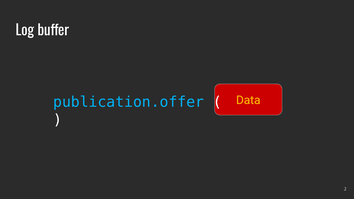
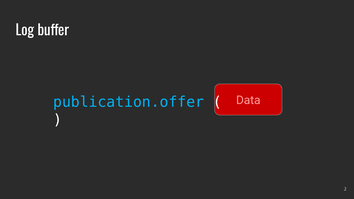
Data colour: yellow -> pink (248, 100)
